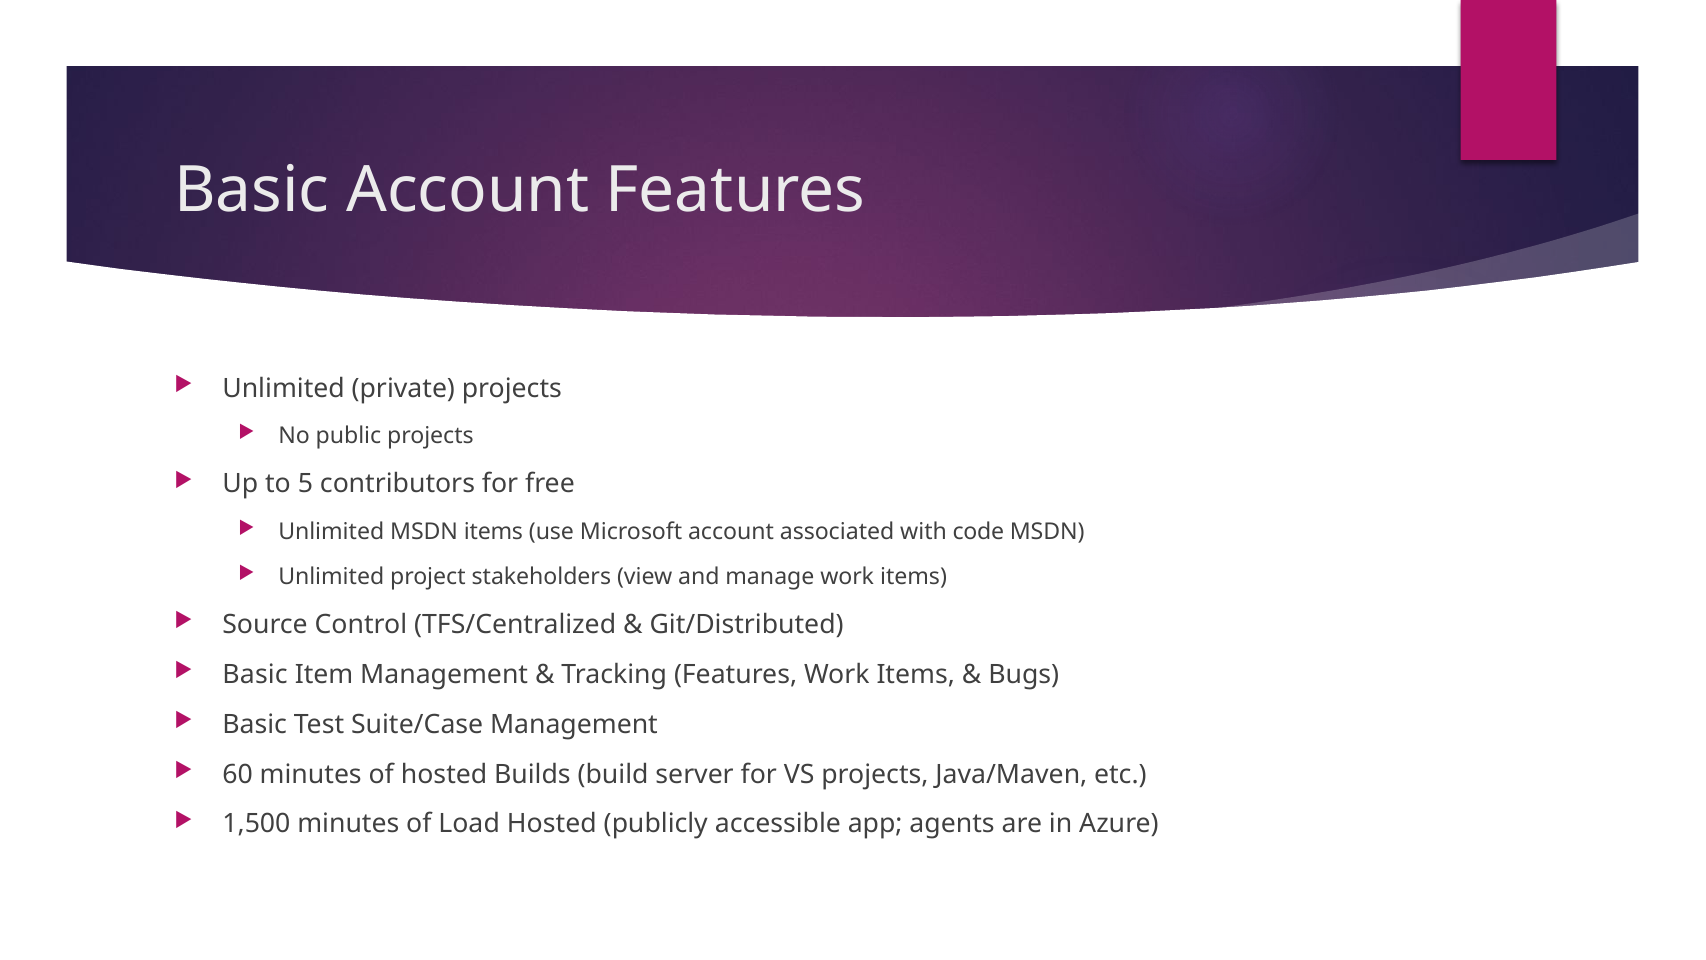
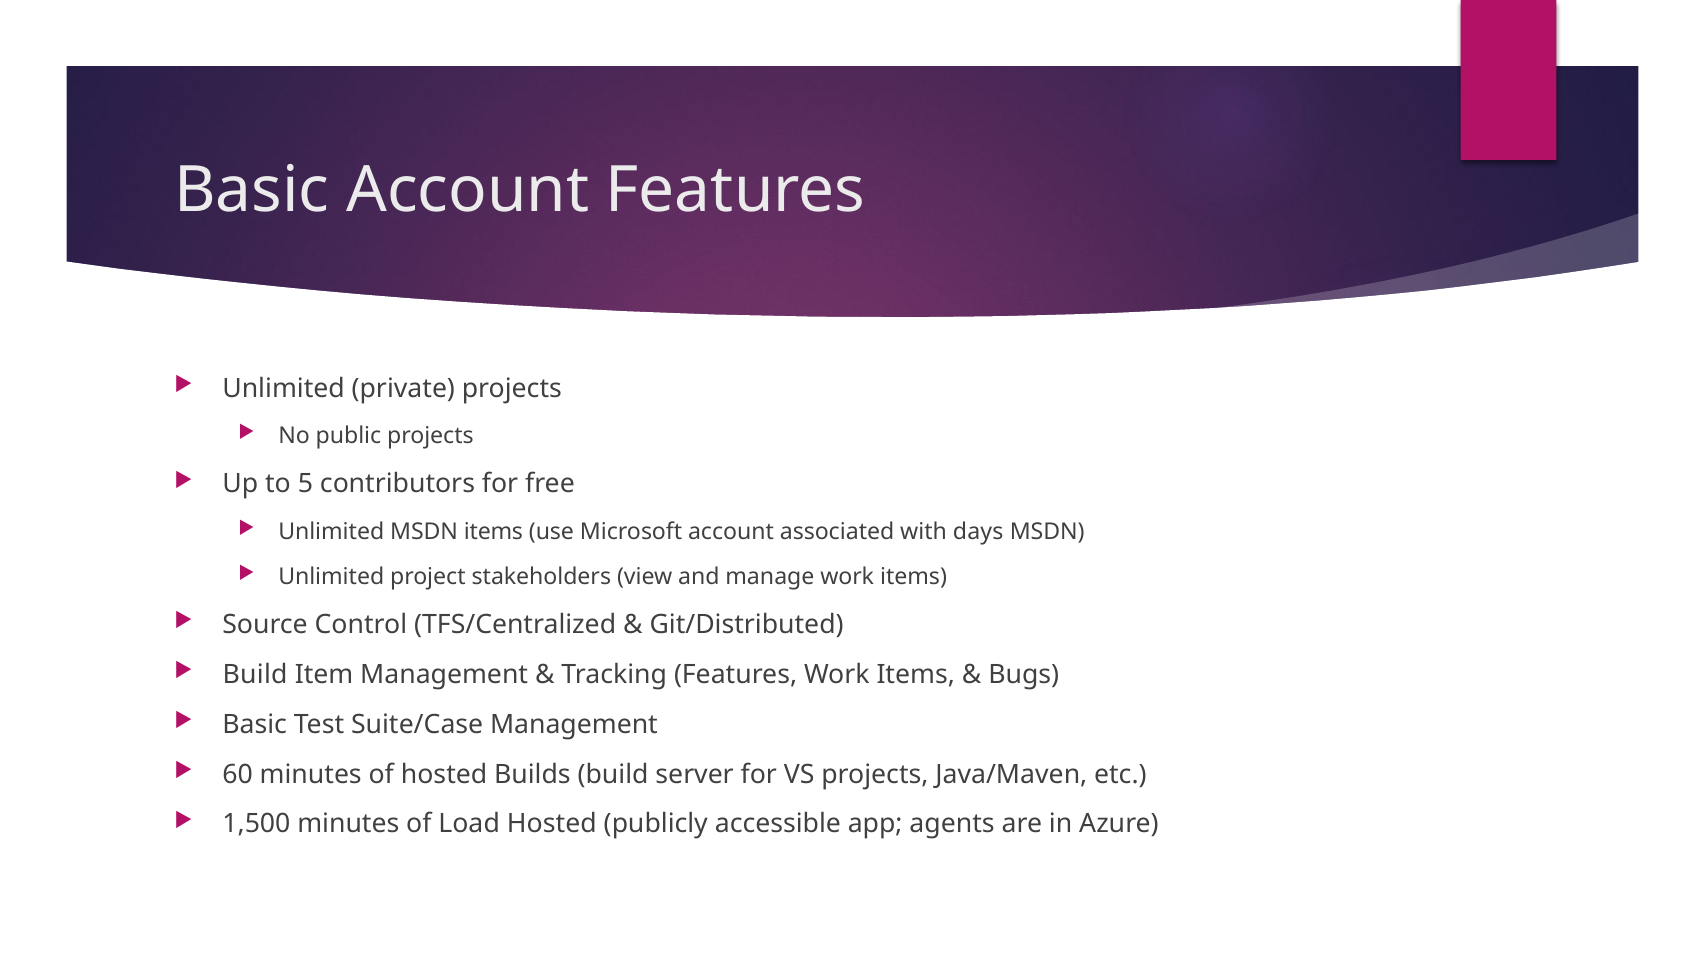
code: code -> days (978, 531)
Basic: Basic -> Build (255, 674)
